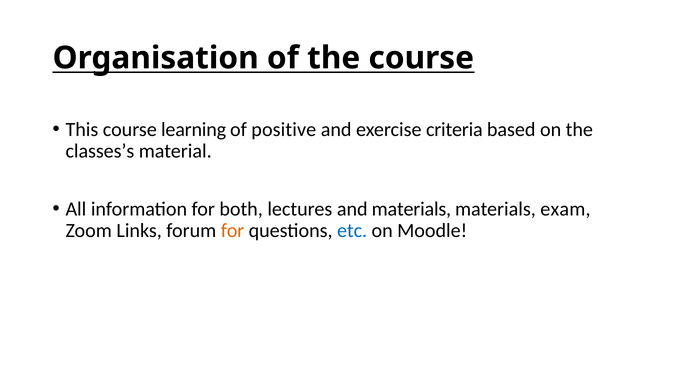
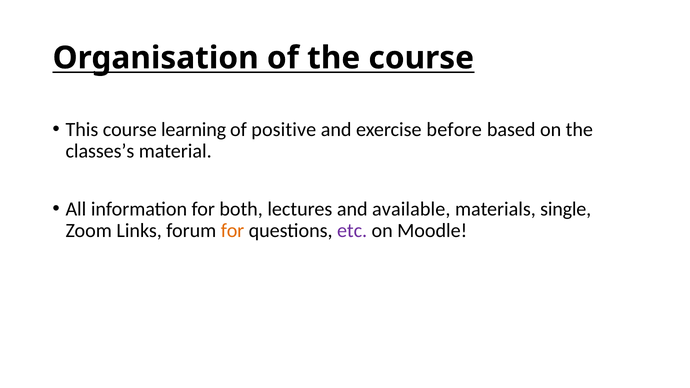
criteria: criteria -> before (454, 130)
and materials: materials -> available (411, 209)
exam: exam -> single (566, 209)
etc colour: blue -> purple (352, 231)
